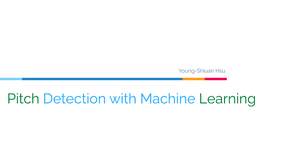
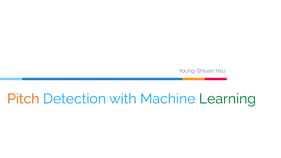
Pitch colour: green -> orange (23, 99)
